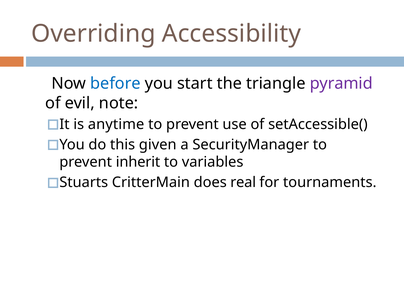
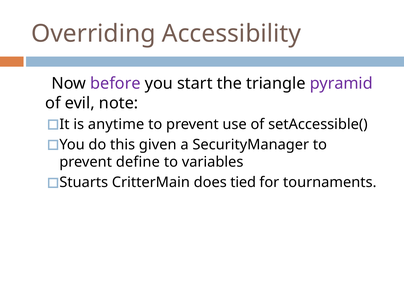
before colour: blue -> purple (115, 84)
inherit: inherit -> define (138, 162)
real: real -> tied (243, 182)
